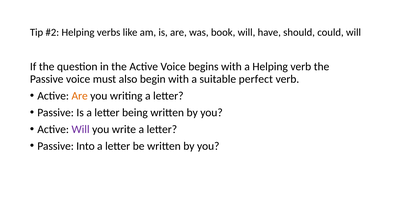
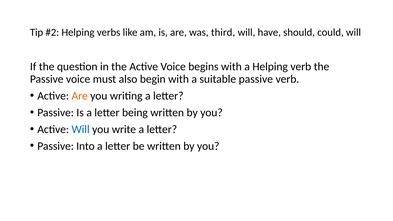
book: book -> third (223, 32)
suitable perfect: perfect -> passive (256, 79)
Will colour: purple -> blue (81, 129)
